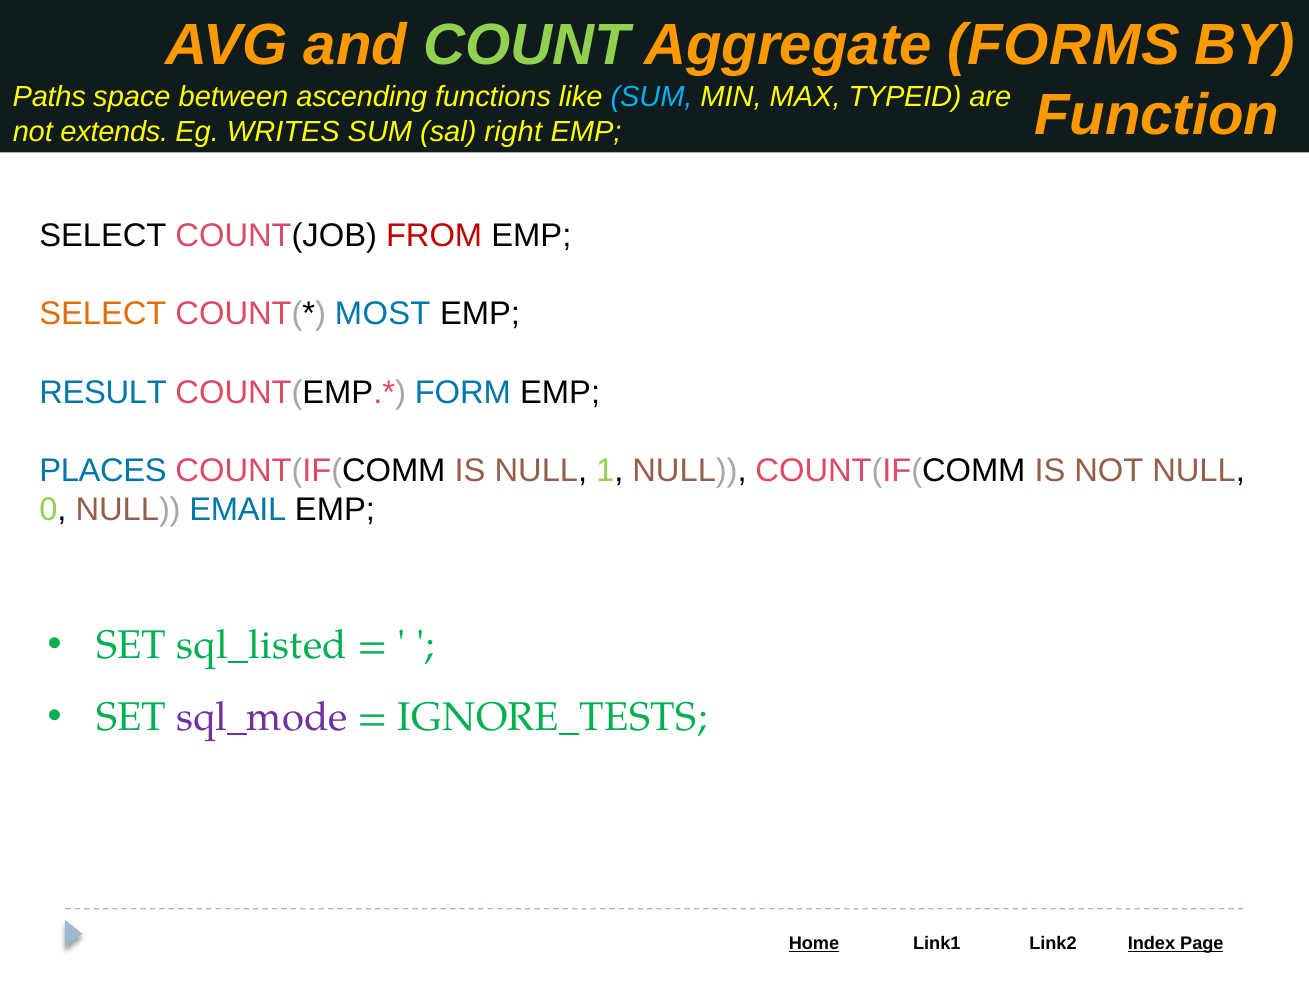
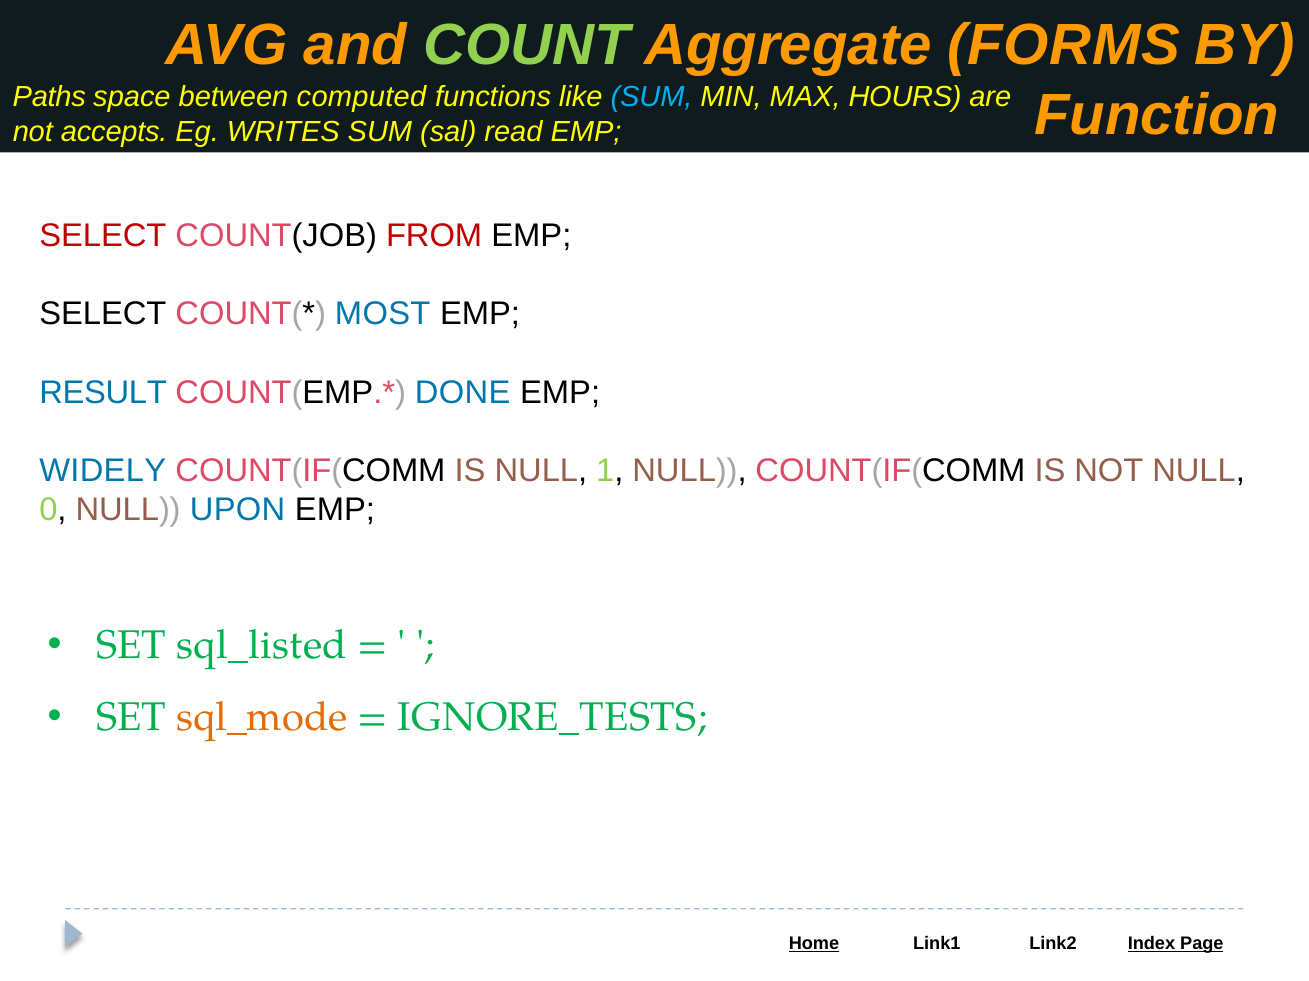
ascending: ascending -> computed (362, 97)
TYPEID: TYPEID -> HOURS (905, 97)
extends: extends -> accepts (114, 132)
right: right -> read (513, 132)
SELECT colour: black -> red (103, 236)
SELECT colour: orange -> black (103, 314)
FORM: FORM -> DONE (463, 393)
PLACES: PLACES -> WIDELY (103, 471)
EMAIL: EMAIL -> UPON (238, 510)
sql_mode colour: purple -> orange (262, 718)
